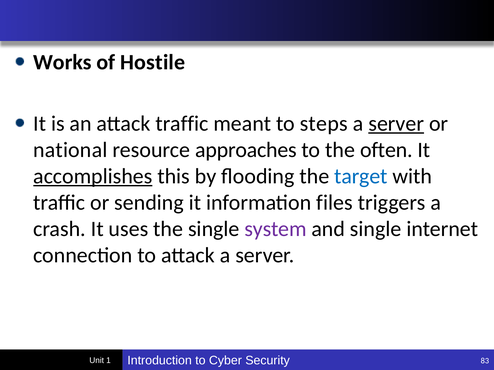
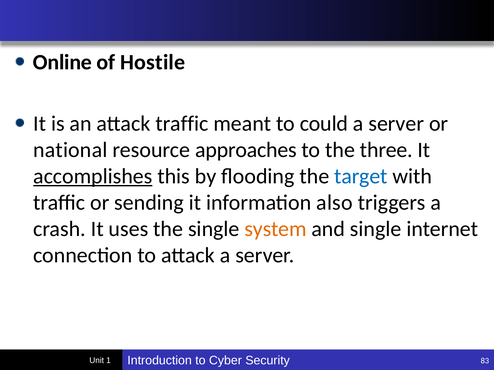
Works: Works -> Online (62, 62)
steps: steps -> could (324, 124)
server underline: present -> none (396, 124)
often: often -> three (386, 150)
files: files -> also (334, 203)
system colour: purple -> orange (276, 229)
